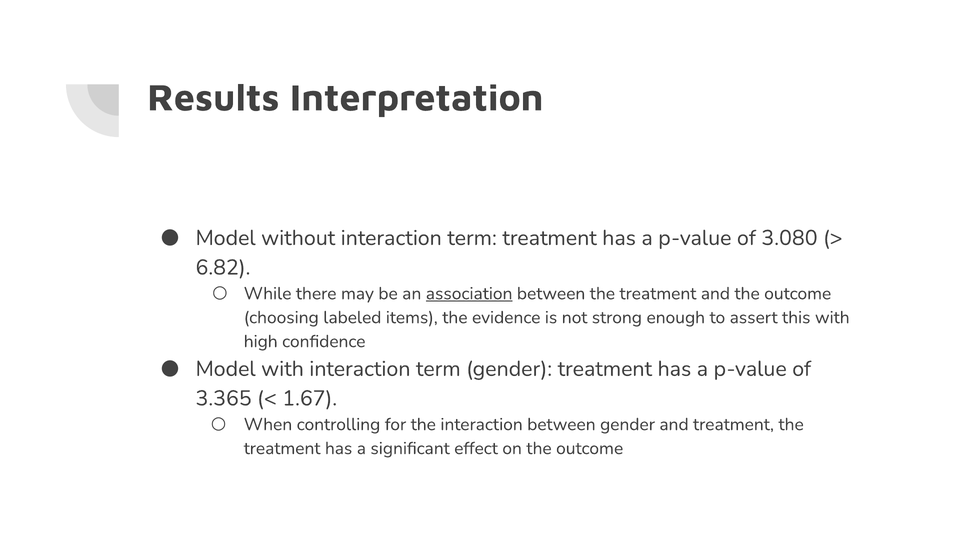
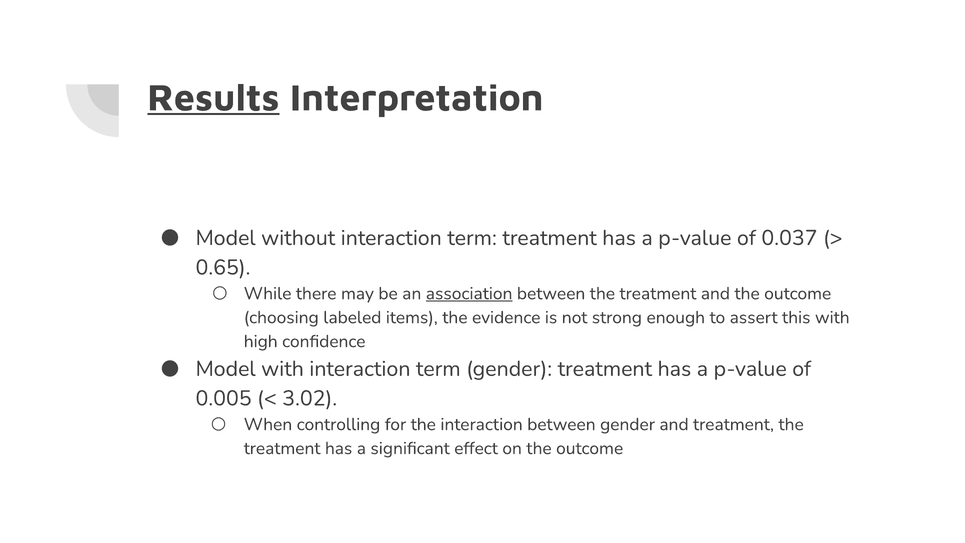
Results underline: none -> present (213, 98)
3.080: 3.080 -> 0.037 (789, 238)
6.82: 6.82 -> 0.65 (223, 267)
3.365: 3.365 -> 0.005 (224, 398)
1.67: 1.67 -> 3.02 (310, 398)
